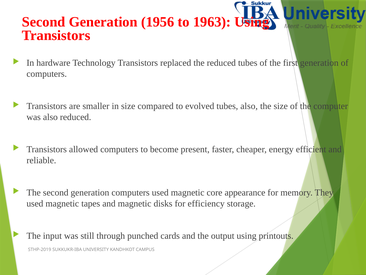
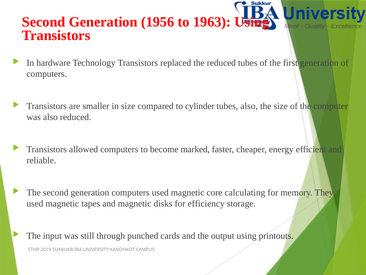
evolved: evolved -> cylinder (200, 106)
present: present -> marked (195, 149)
appearance: appearance -> calculating (245, 192)
